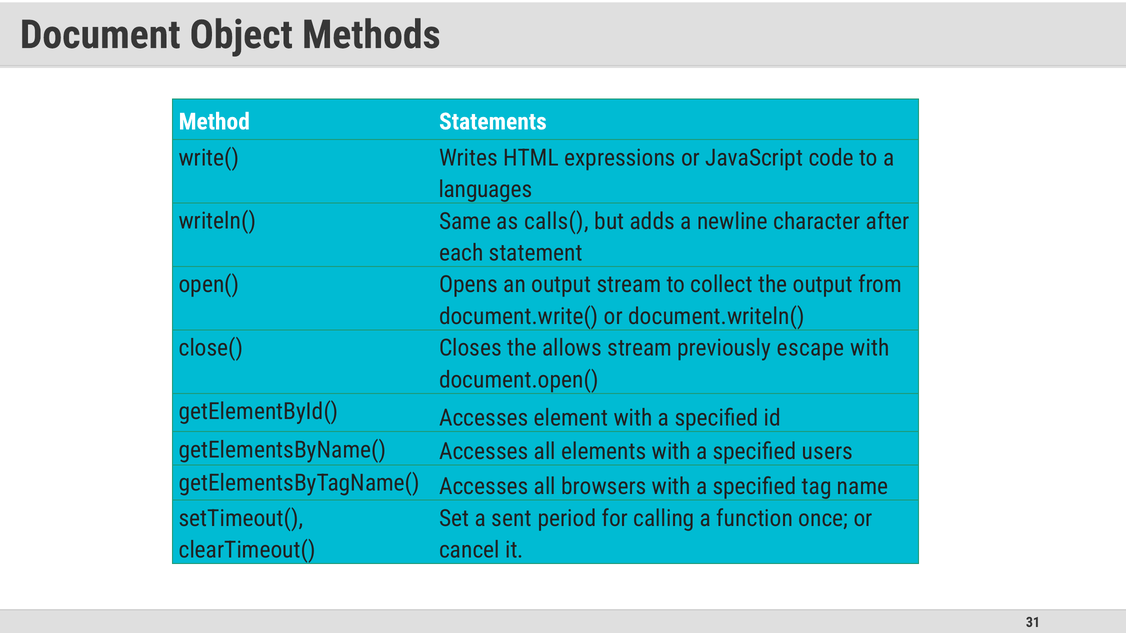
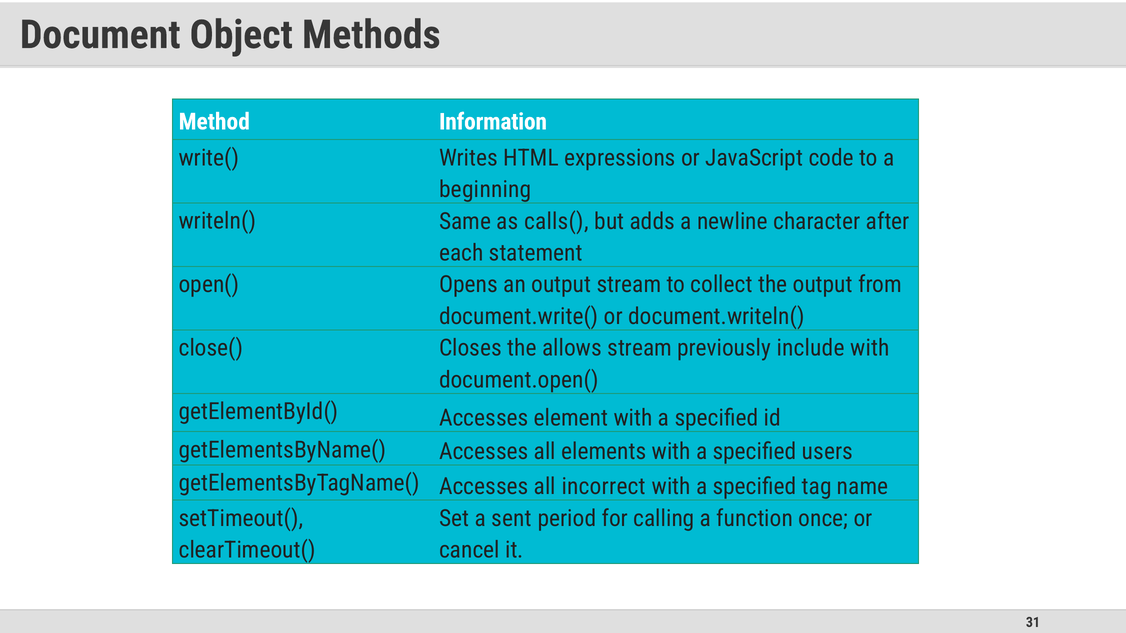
Statements: Statements -> Information (493, 122)
languages: languages -> beginning (485, 190)
escape: escape -> include (811, 348)
browsers: browsers -> incorrect (604, 487)
